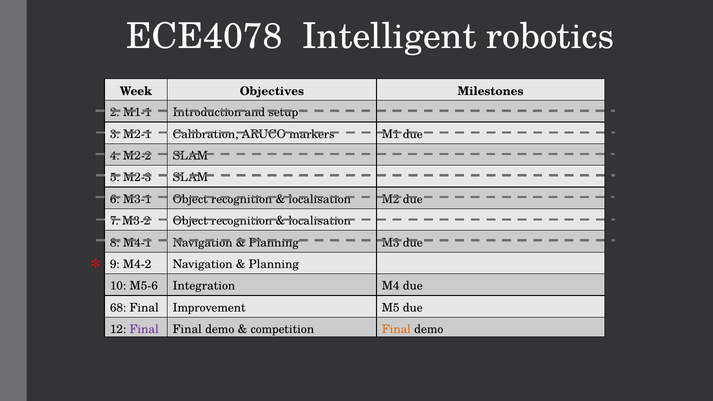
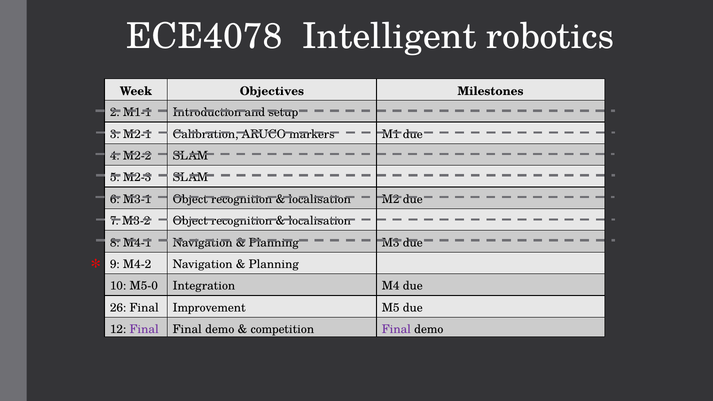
M5-6: M5-6 -> M5-0 (144, 286)
68: 68 -> 26 (118, 308)
Final colour: orange -> purple (396, 329)
